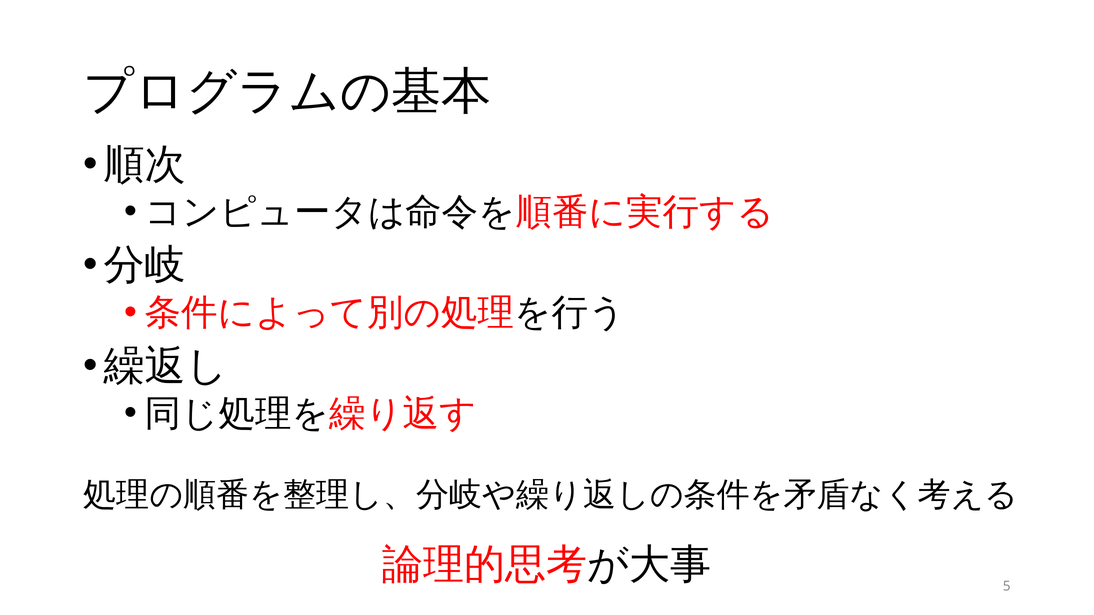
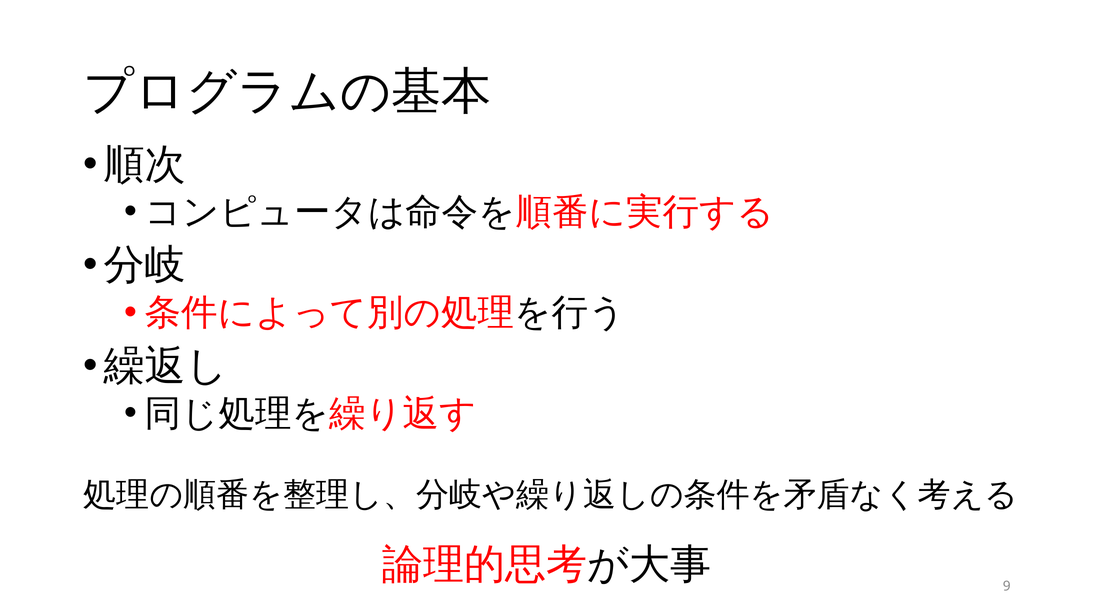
5: 5 -> 9 (1007, 587)
